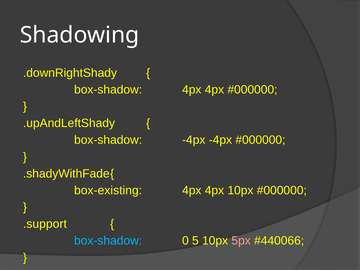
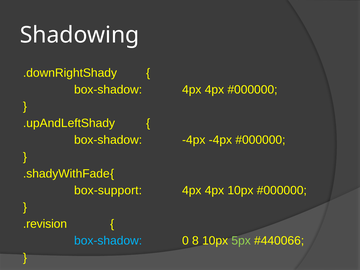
box-existing: box-existing -> box-support (108, 190)
.support: .support -> .revision (45, 224)
5: 5 -> 8 (195, 241)
5px colour: pink -> light green (241, 241)
